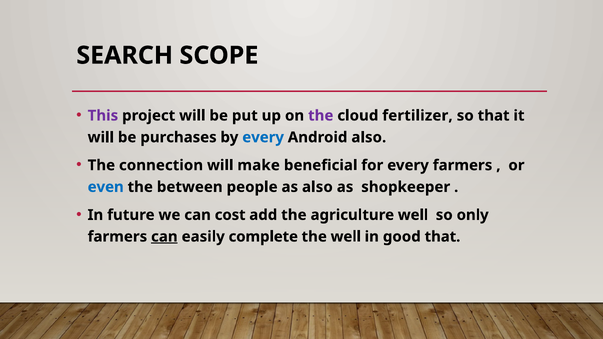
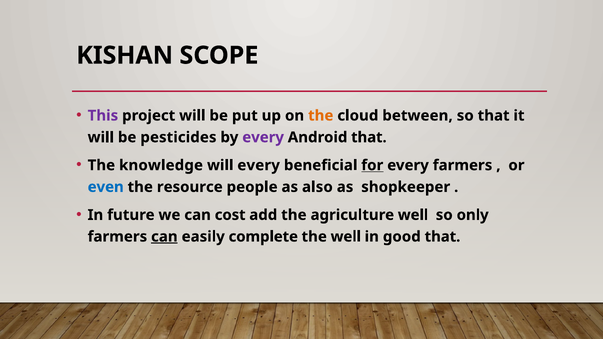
SEARCH: SEARCH -> KISHAN (125, 55)
the colour: purple -> orange (321, 116)
fertilizer: fertilizer -> between (418, 116)
purchases: purchases -> pesticides (178, 137)
every colour: blue -> purple (263, 137)
Android also: also -> that (369, 137)
connection: connection -> knowledge (161, 165)
will make: make -> every (259, 165)
for underline: none -> present (372, 165)
between: between -> resource (190, 187)
